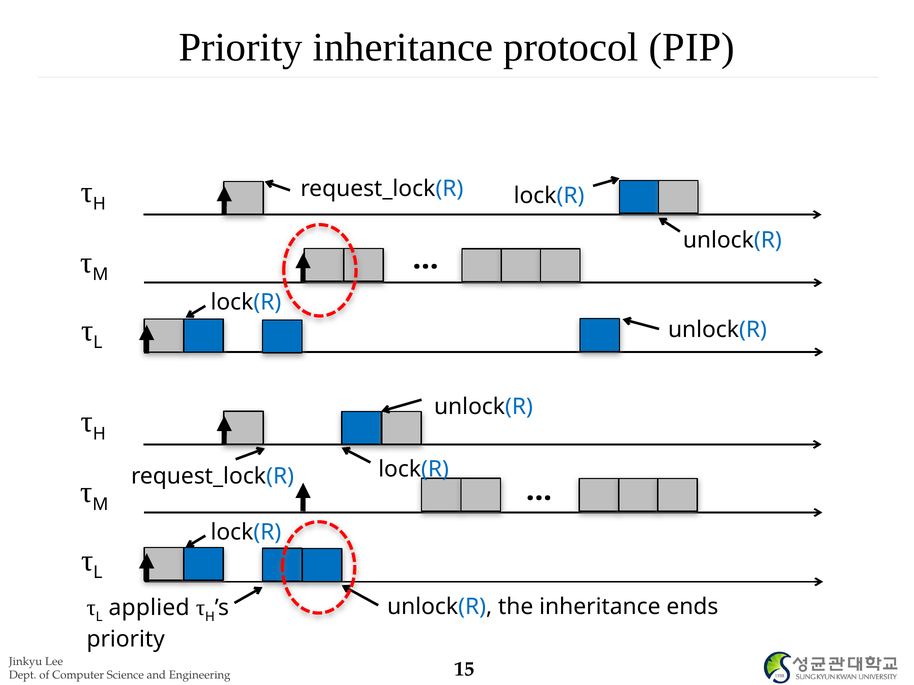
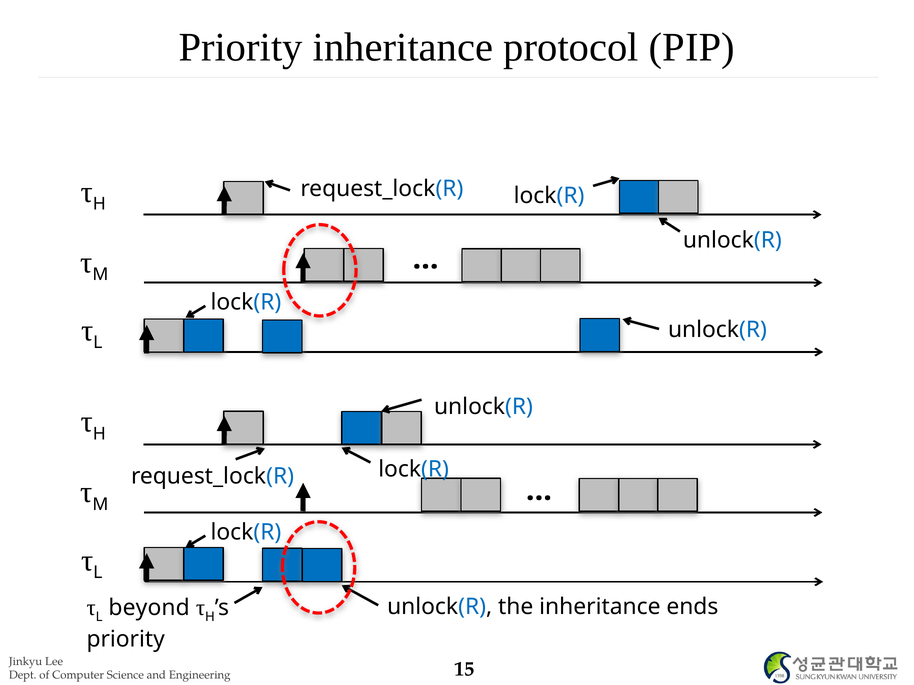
applied: applied -> beyond (149, 608)
